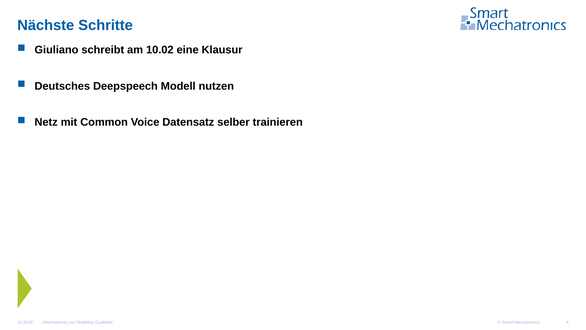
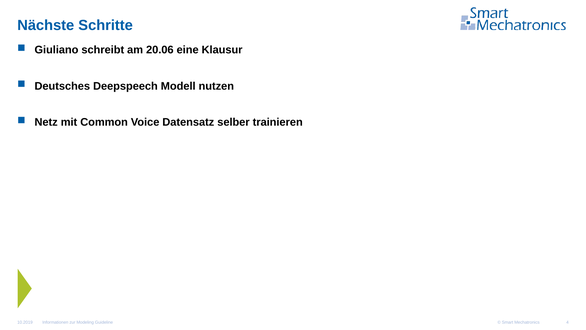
10.02: 10.02 -> 20.06 (160, 50)
